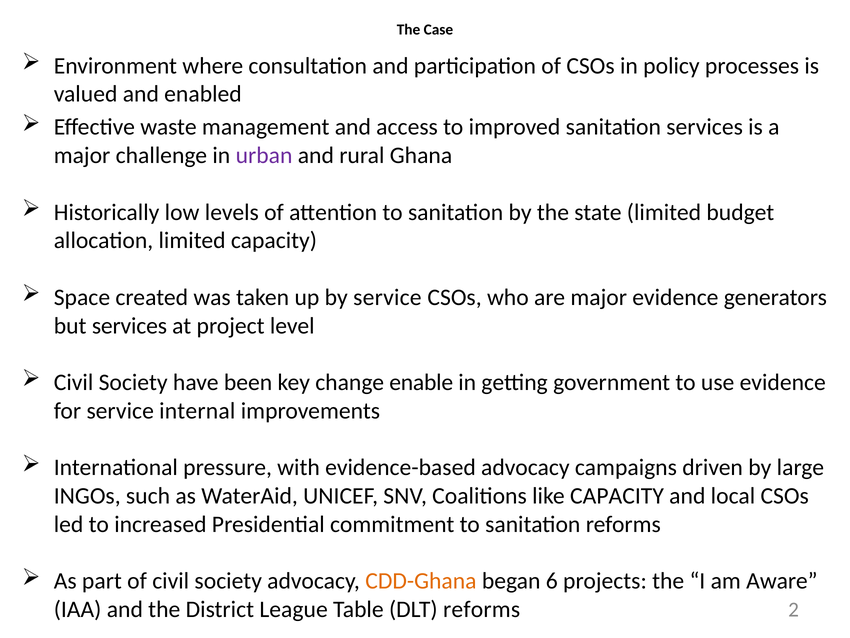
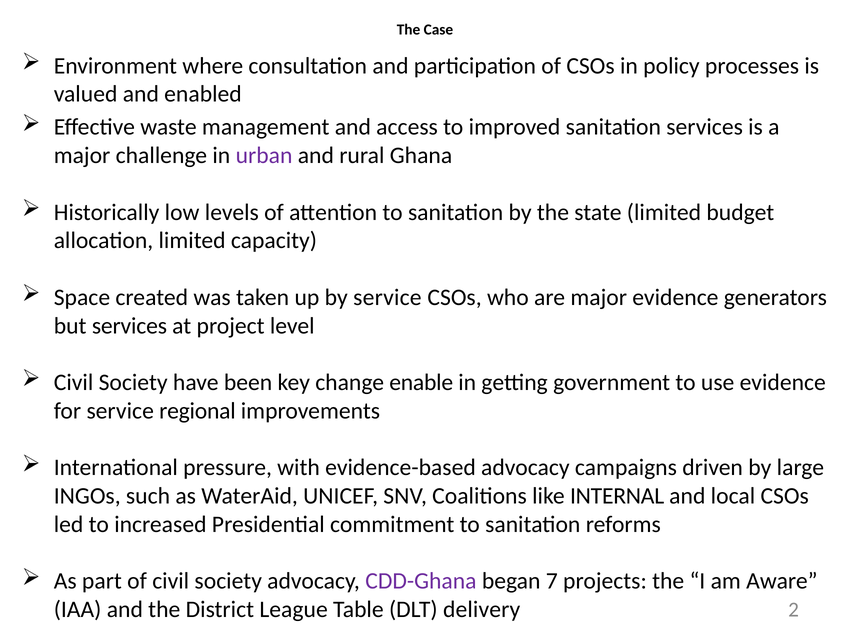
internal: internal -> regional (197, 411)
like CAPACITY: CAPACITY -> INTERNAL (617, 496)
CDD-Ghana colour: orange -> purple (421, 581)
6: 6 -> 7 (552, 581)
DLT reforms: reforms -> delivery (482, 609)
